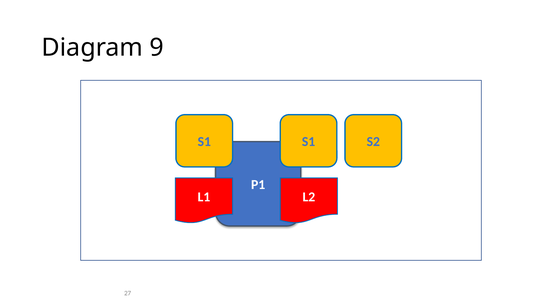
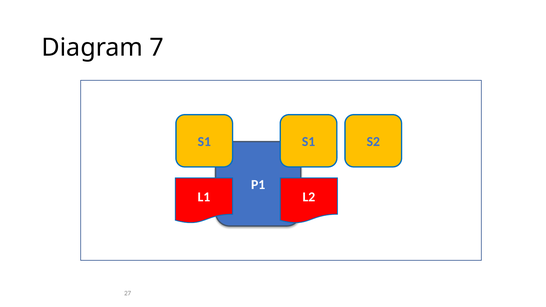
9: 9 -> 7 (157, 47)
